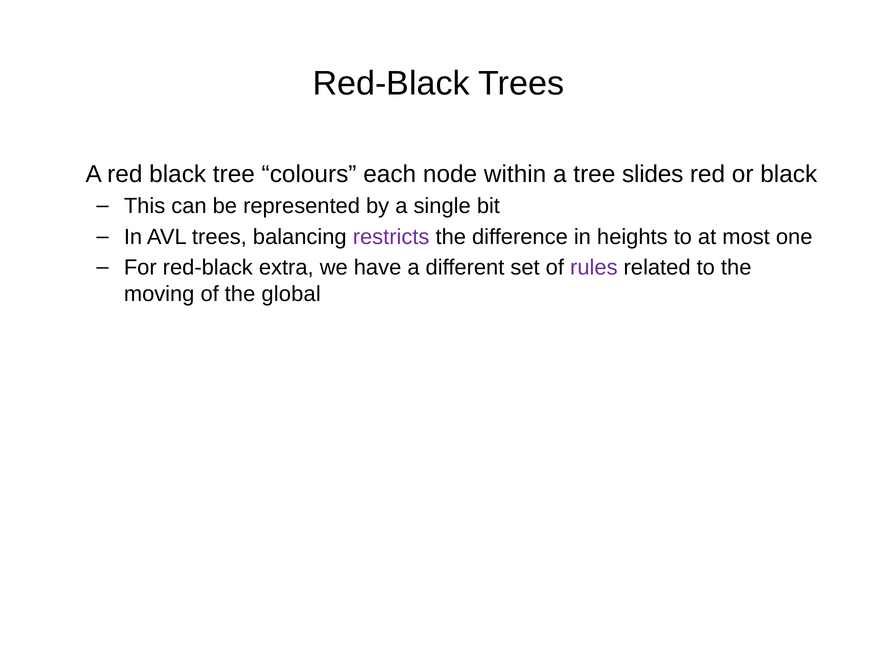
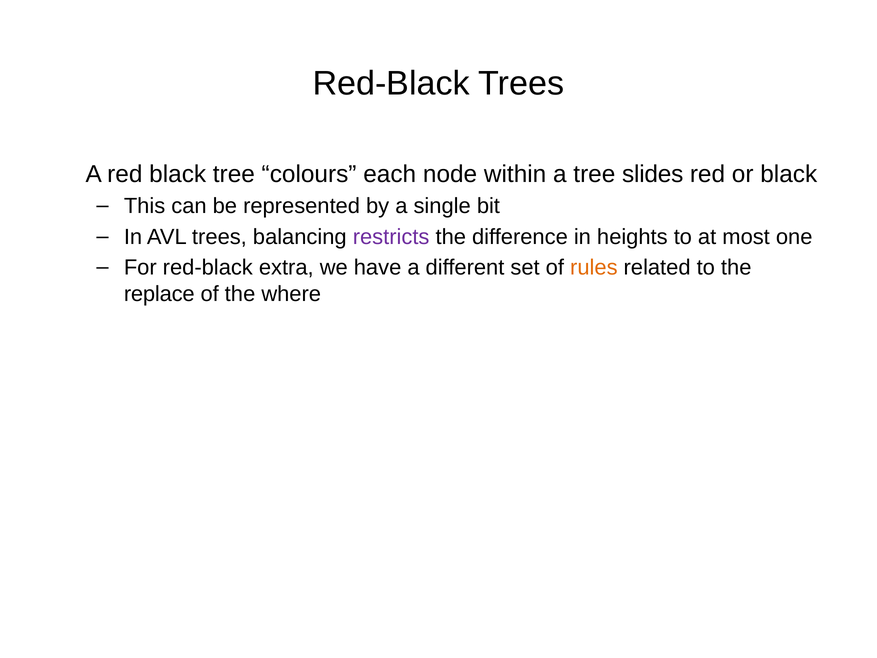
rules colour: purple -> orange (594, 268)
moving: moving -> replace (159, 294)
global: global -> where (291, 294)
